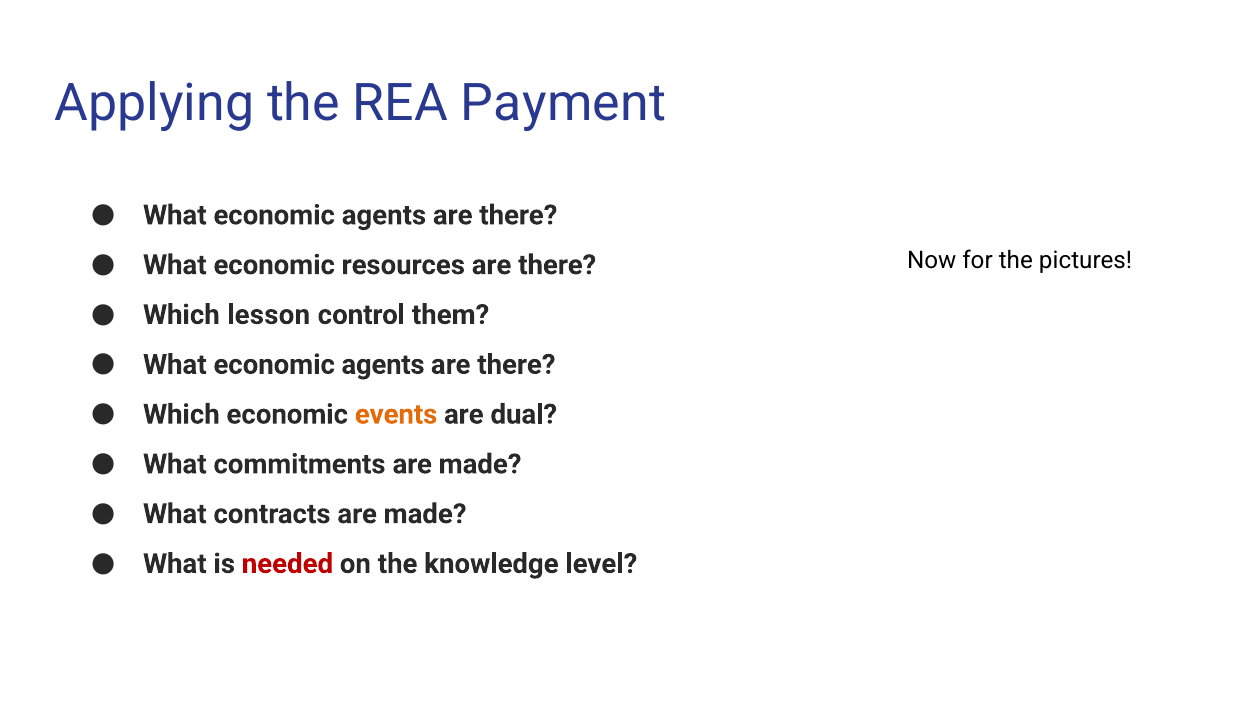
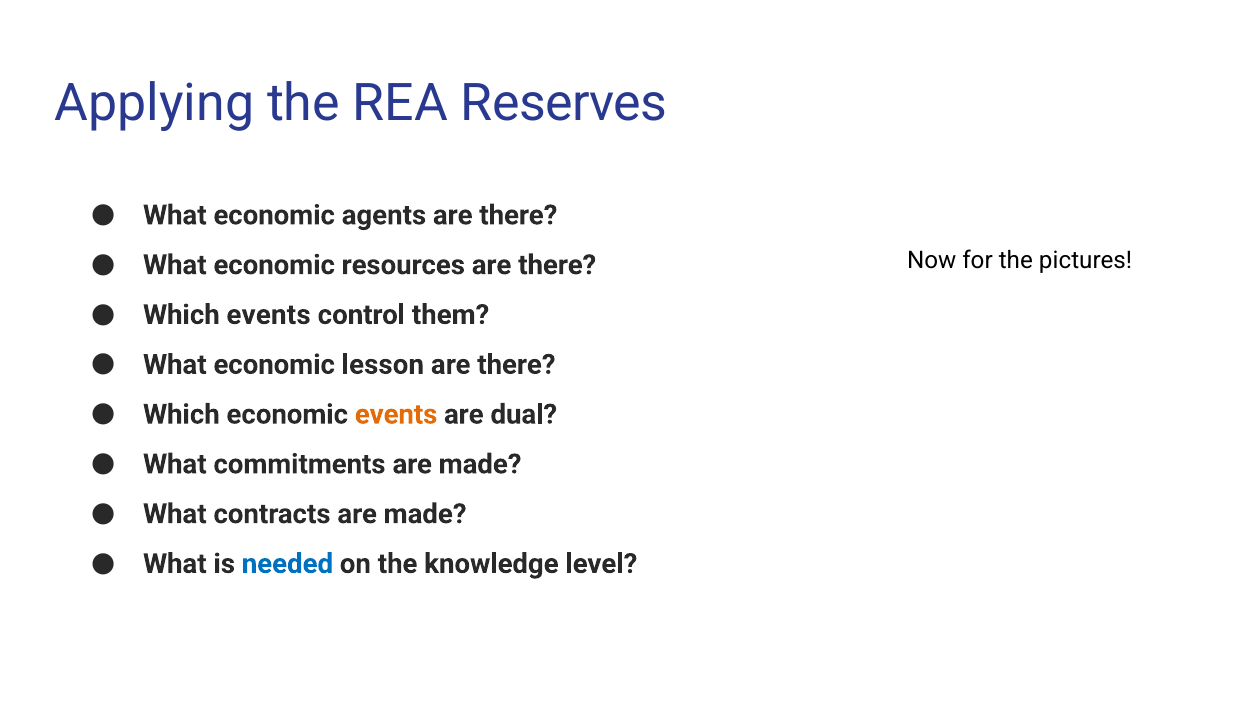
Payment: Payment -> Reserves (564, 103)
Which lesson: lesson -> events (269, 315)
agents: agents -> lesson (383, 364)
needed colour: red -> blue (287, 563)
